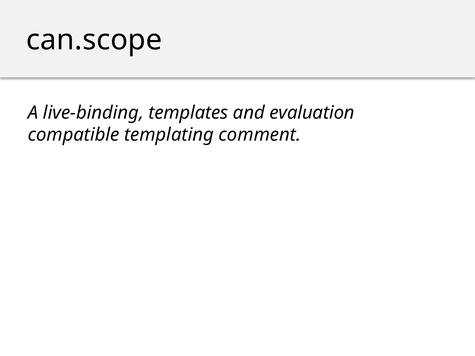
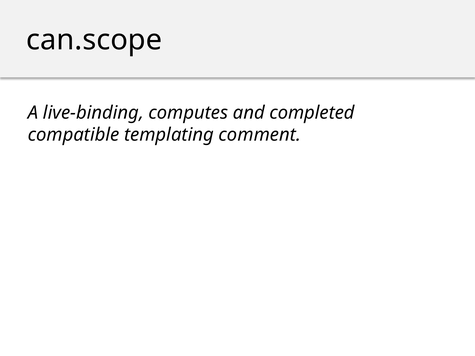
templates: templates -> computes (188, 113)
evaluation: evaluation -> completed (312, 113)
